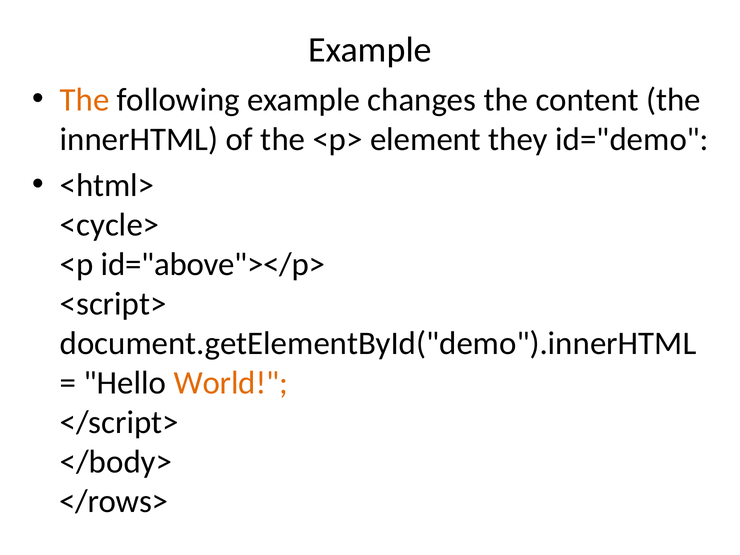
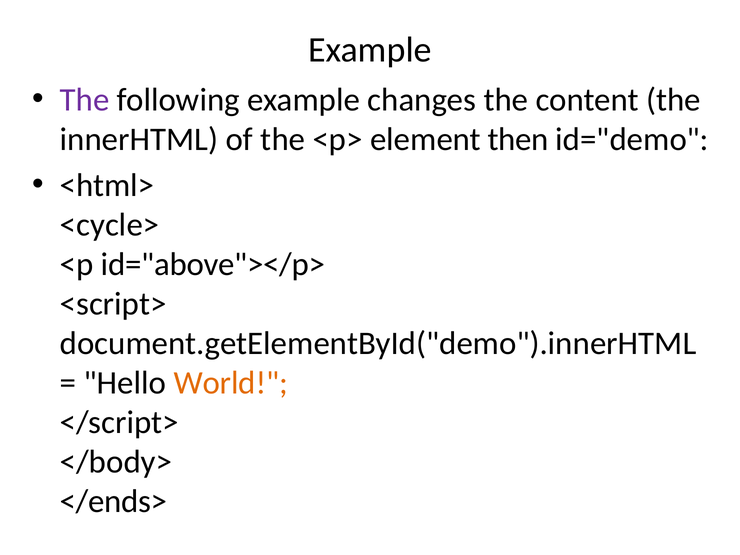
The colour: orange -> purple (85, 100)
they: they -> then (518, 139)
</rows>: </rows> -> </ends> (114, 501)
